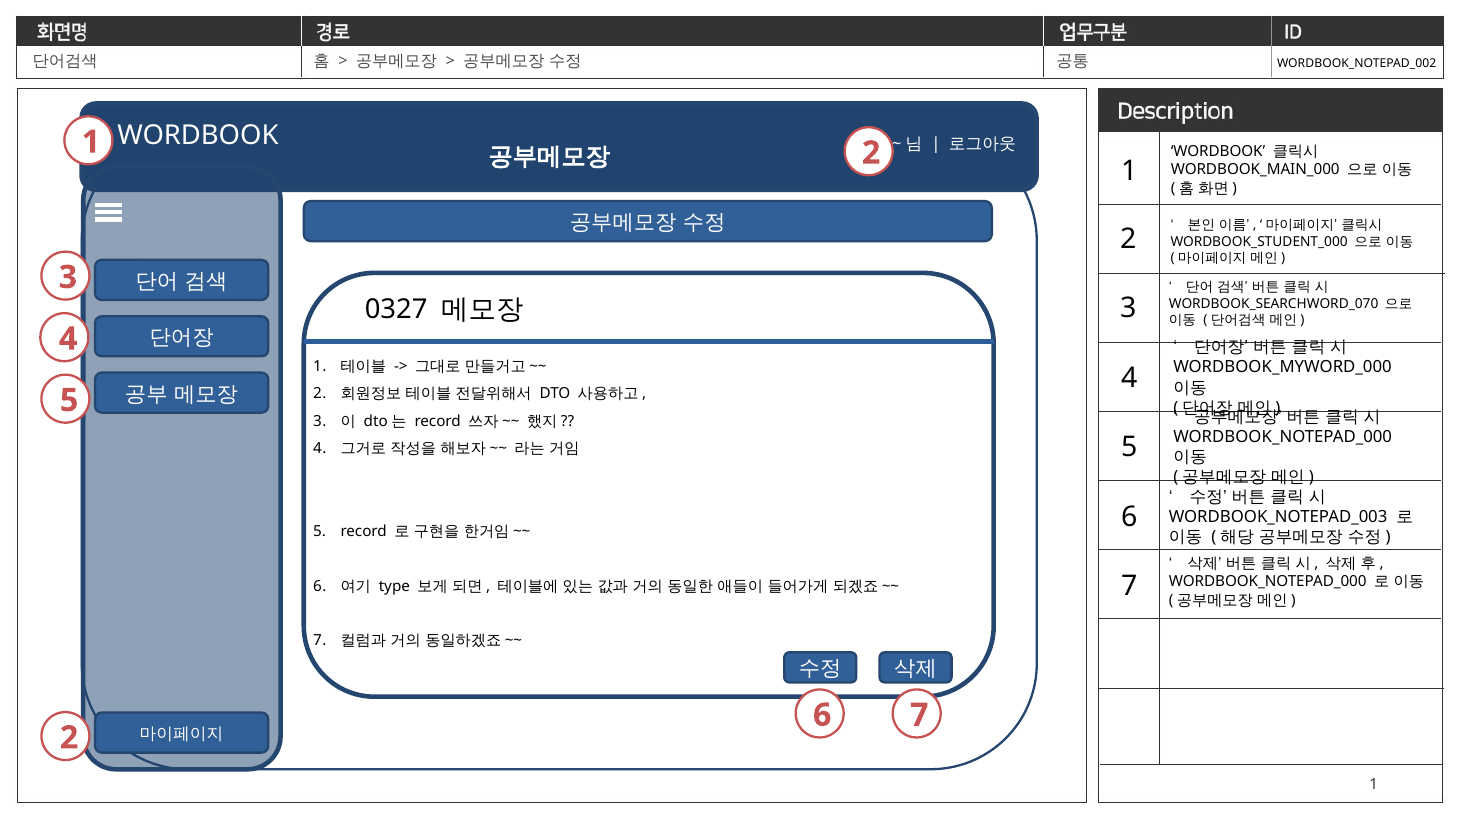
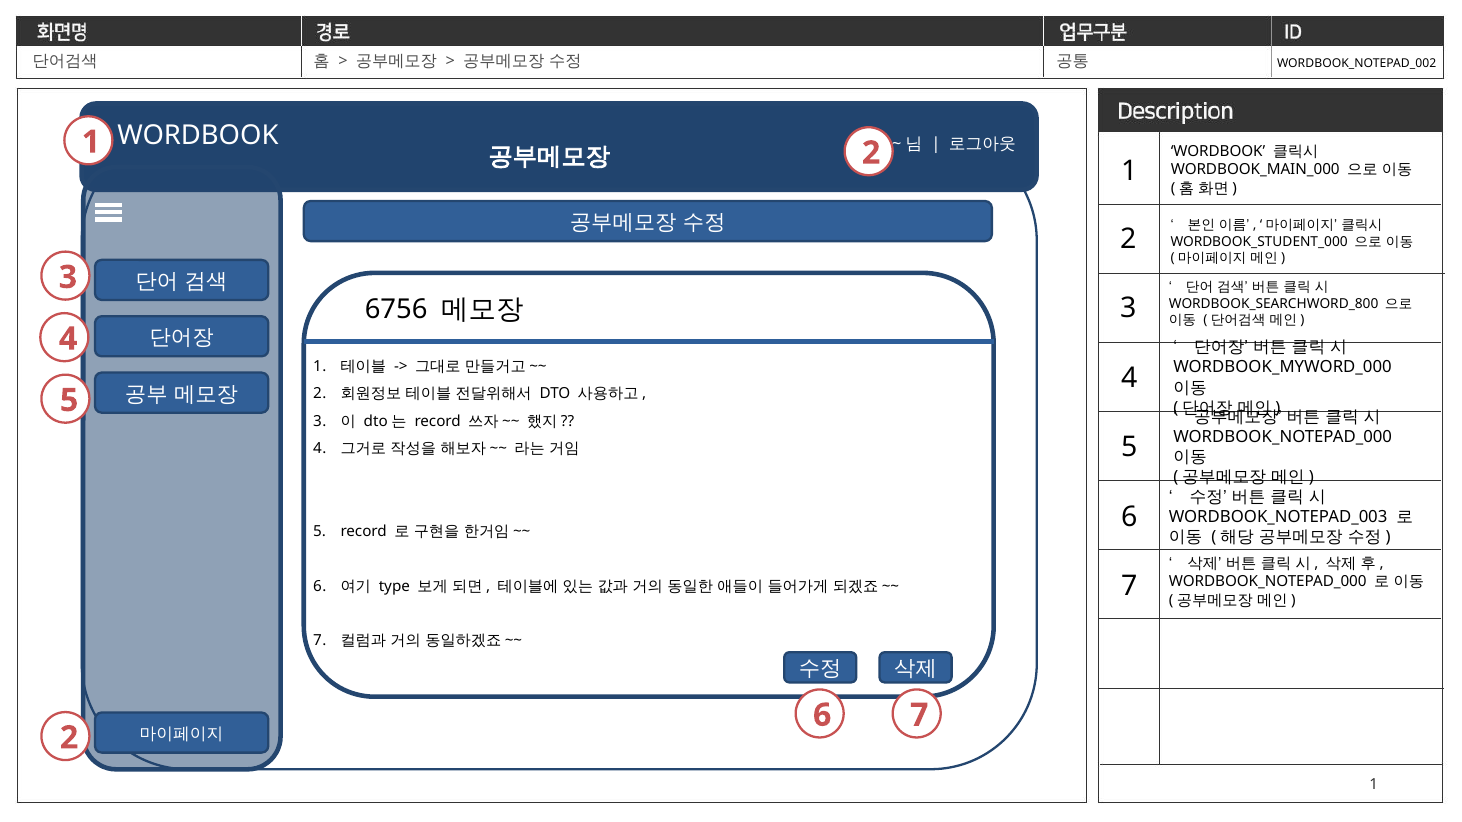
WORDBOOK_SEARCHWORD_070: WORDBOOK_SEARCHWORD_070 -> WORDBOOK_SEARCHWORD_800 (1274, 304)
0327: 0327 -> 6756 (396, 310)
